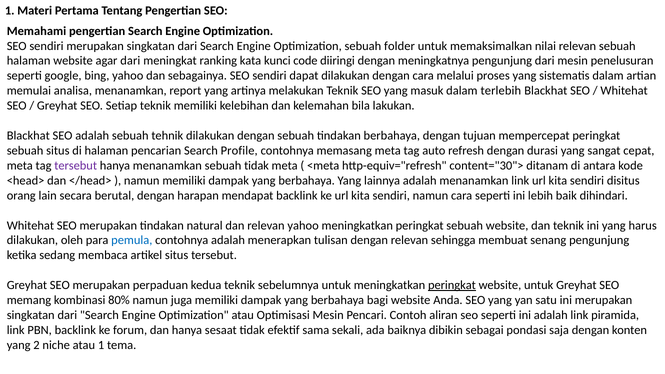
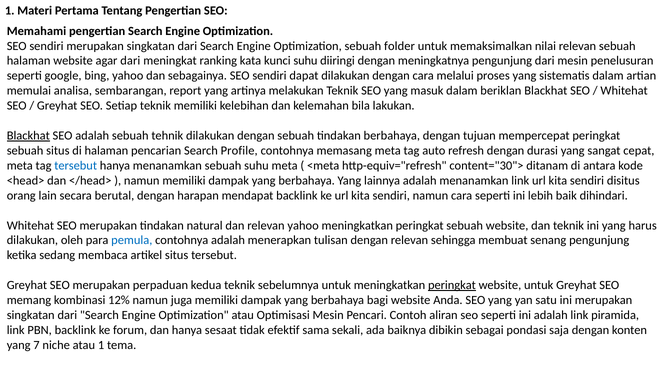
kunci code: code -> suhu (305, 61)
analisa menanamkan: menanamkan -> sembarangan (131, 91)
terlebih: terlebih -> beriklan (501, 91)
Blackhat underline: none -> present (28, 136)
tersebut colour: purple -> blue (76, 166)
sebuah tidak: tidak -> suhu (256, 166)
80%: 80% -> 12% (119, 300)
2: 2 -> 7 (36, 345)
